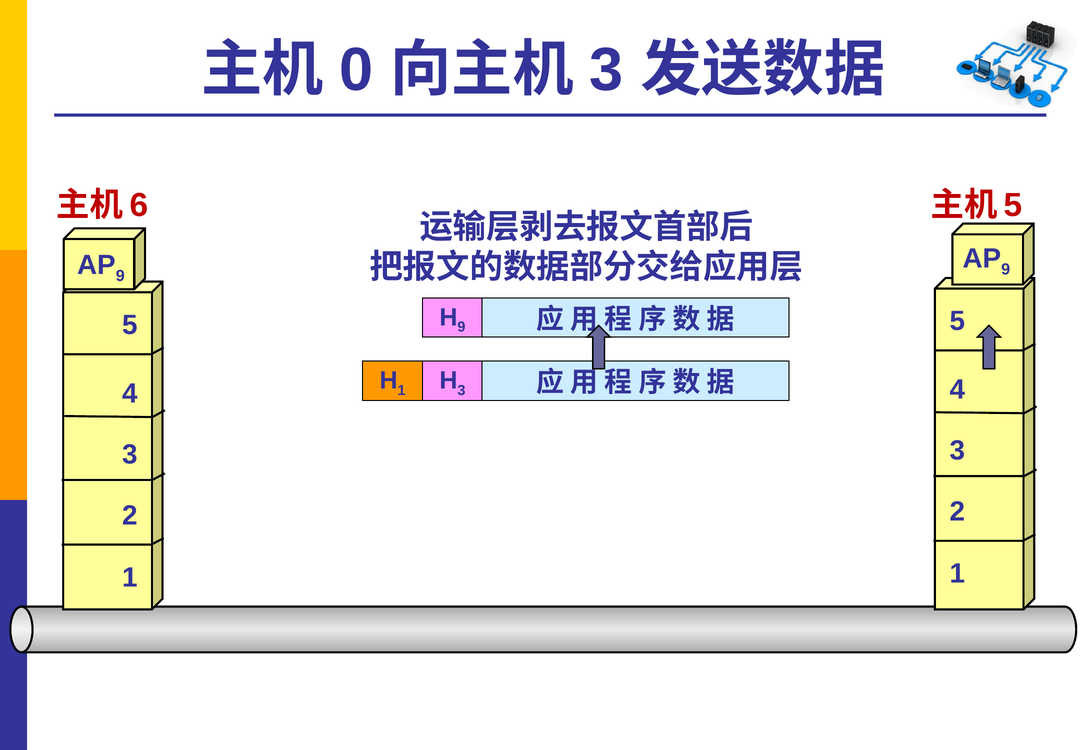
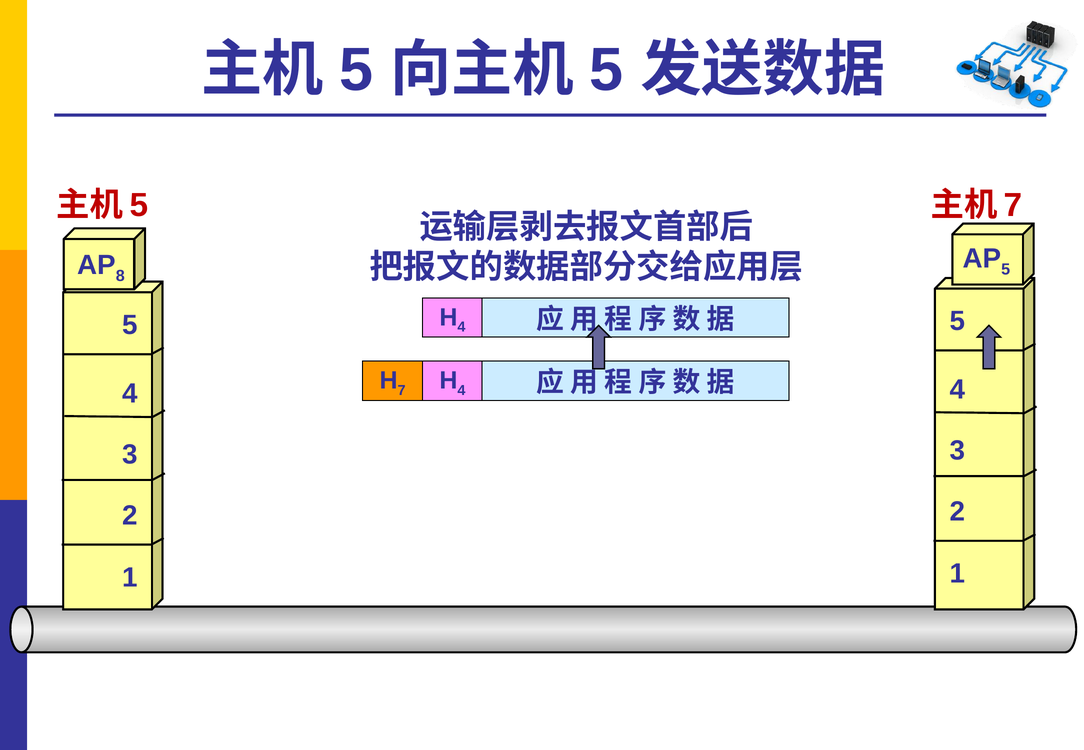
0: 0 -> 5 (356, 70)
3: 3 -> 5 (606, 70)
6: 6 -> 5 (139, 205)
5: 5 -> 7 (1013, 205)
9: 9 -> 5 (1006, 270)
9: 9 -> 8 (120, 276)
9: 9 -> 4 (461, 327)
1: 1 -> 7 (402, 390)
3: 3 -> 4 (461, 390)
